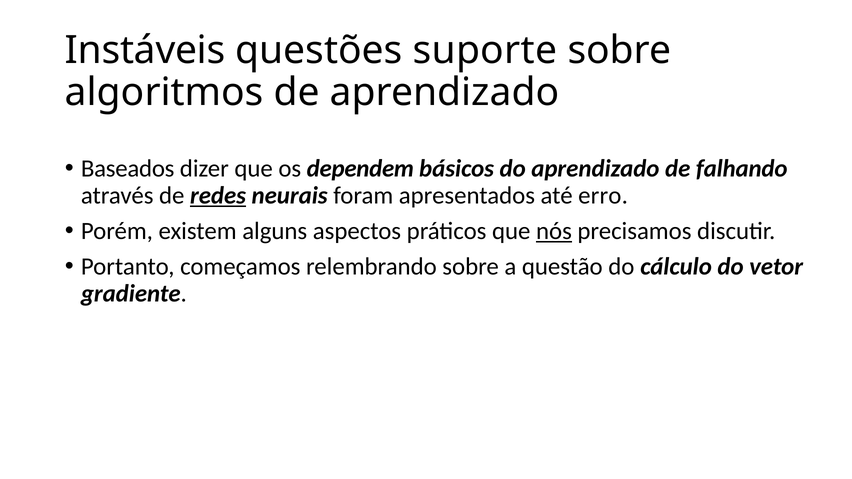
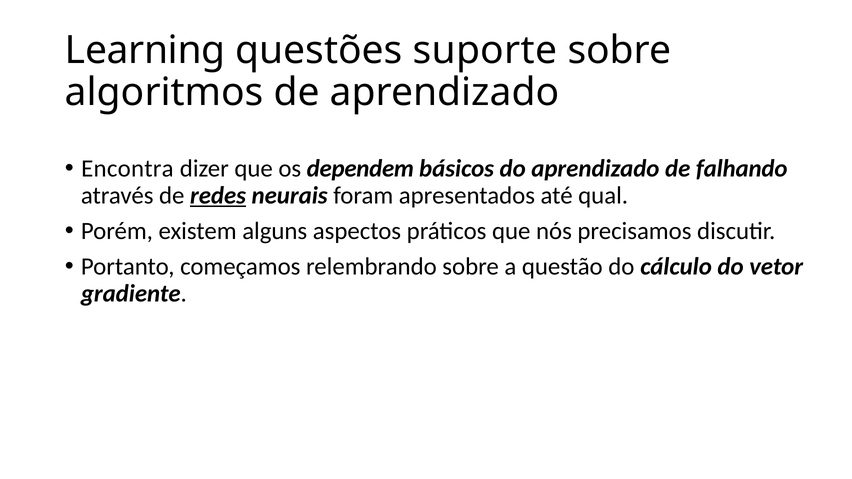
Instáveis: Instáveis -> Learning (145, 50)
Baseados: Baseados -> Encontra (127, 169)
erro: erro -> qual (603, 195)
nós underline: present -> none (554, 231)
